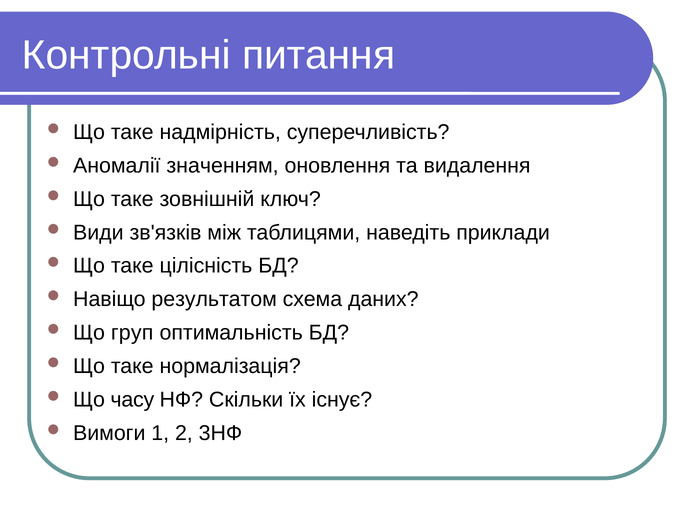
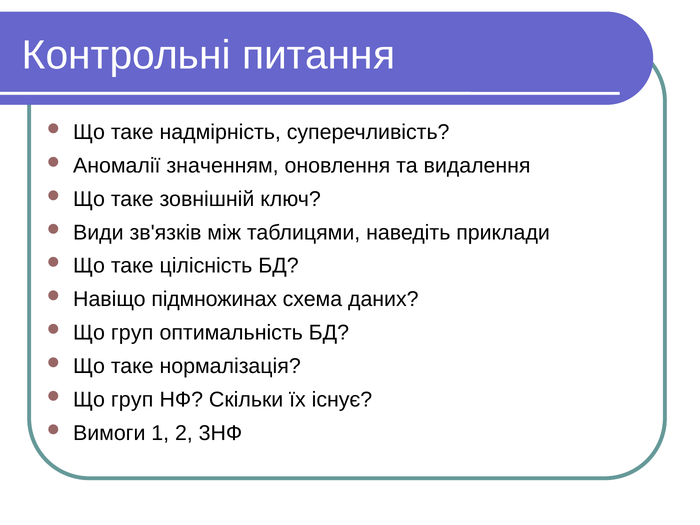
результатом: результатом -> підмножинах (214, 299)
часу: часу -> груп (132, 400)
